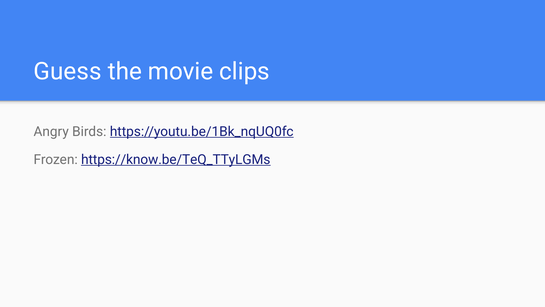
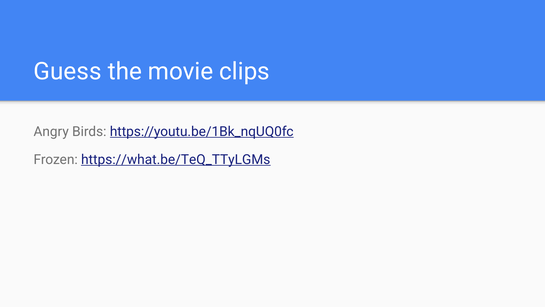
https://know.be/TeQ_TTyLGMs: https://know.be/TeQ_TTyLGMs -> https://what.be/TeQ_TTyLGMs (176, 159)
